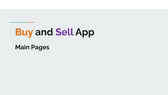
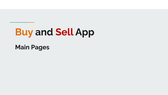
Sell colour: purple -> red (64, 32)
